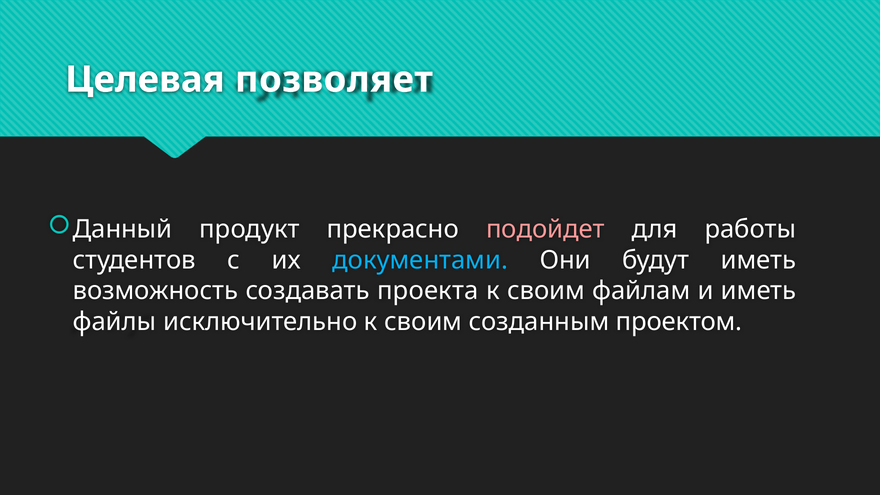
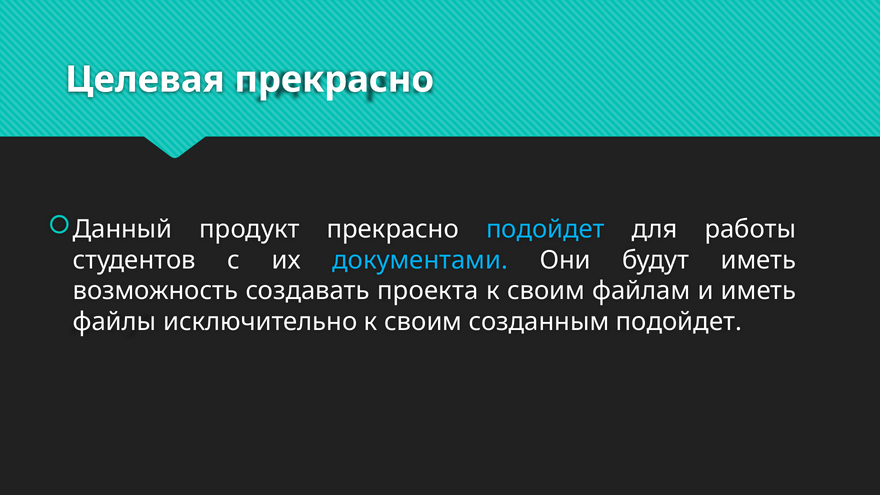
Целевая позволяет: позволяет -> прекрасно (334, 80)
подойдет colour: pink -> light blue (545, 229)
созданным проектом: проектом -> подойдет (679, 322)
